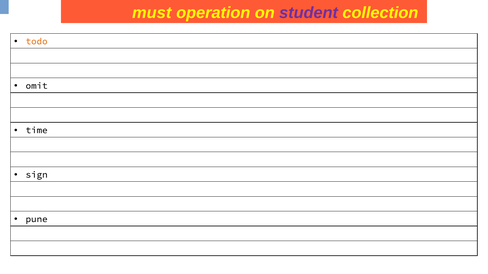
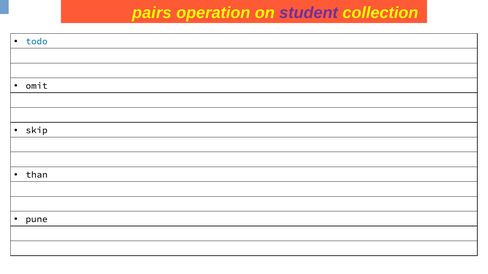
must: must -> pairs (152, 13)
todo colour: orange -> blue (37, 41)
time: time -> skip (37, 130)
sign: sign -> than (37, 175)
